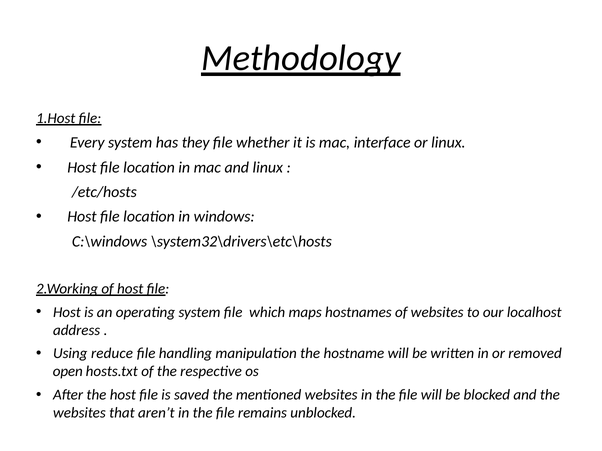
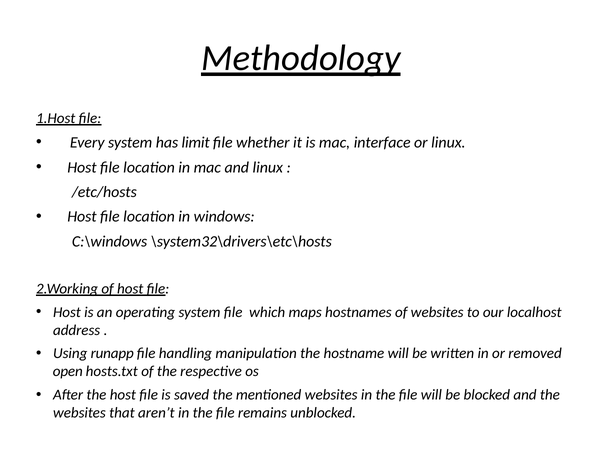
they: they -> limit (196, 143)
reduce: reduce -> runapp (112, 354)
